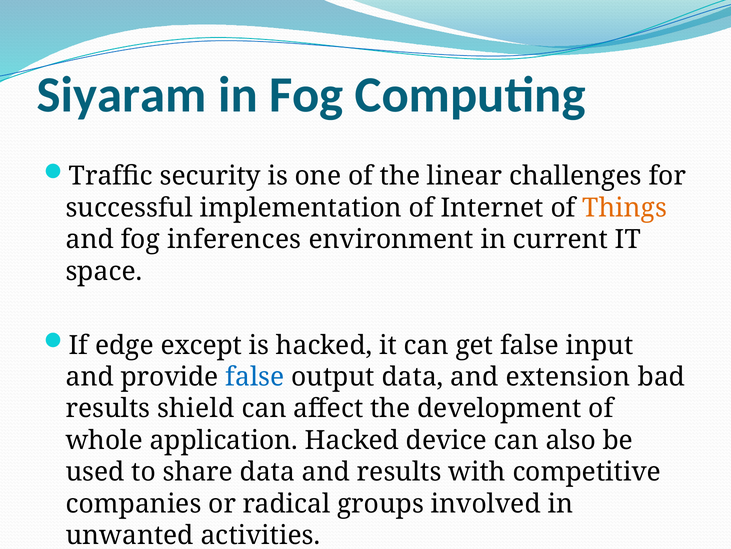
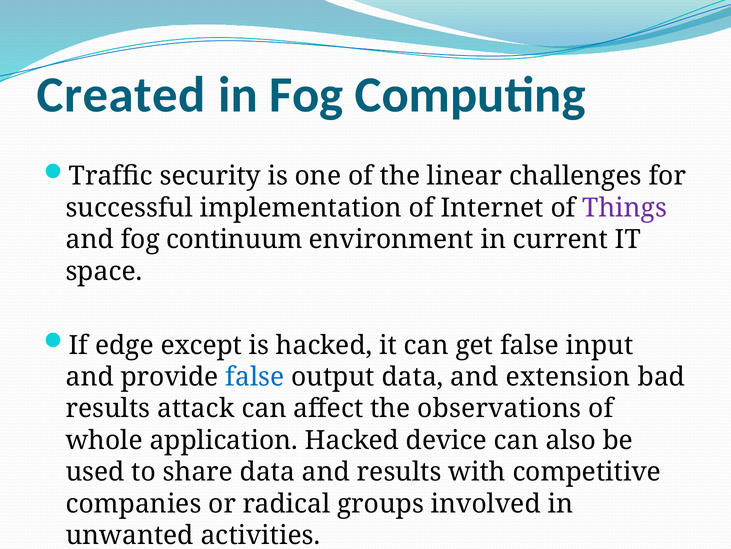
Siyaram: Siyaram -> Created (121, 95)
Things colour: orange -> purple (625, 208)
inferences: inferences -> continuum (234, 239)
shield: shield -> attack (196, 408)
development: development -> observations (499, 408)
